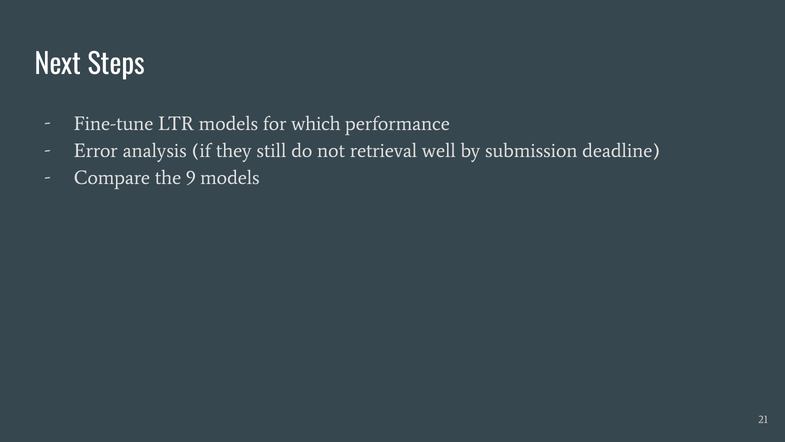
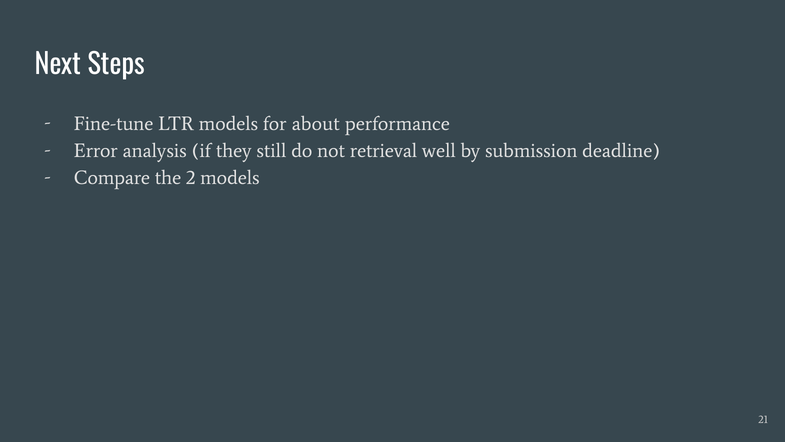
which: which -> about (316, 123)
9: 9 -> 2 (191, 178)
